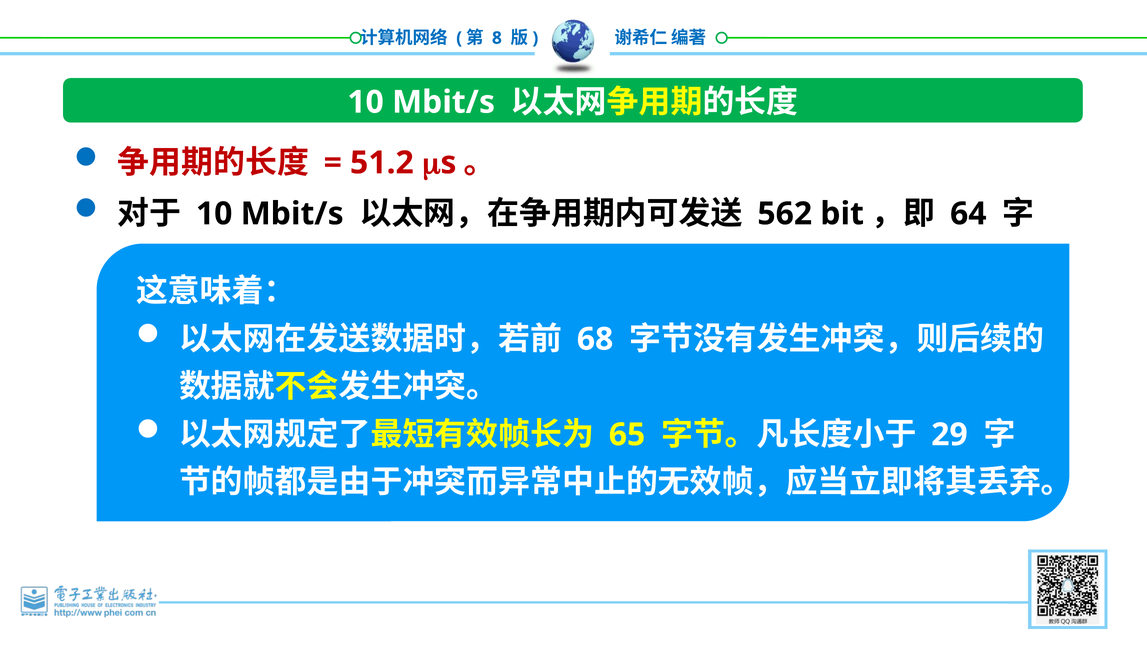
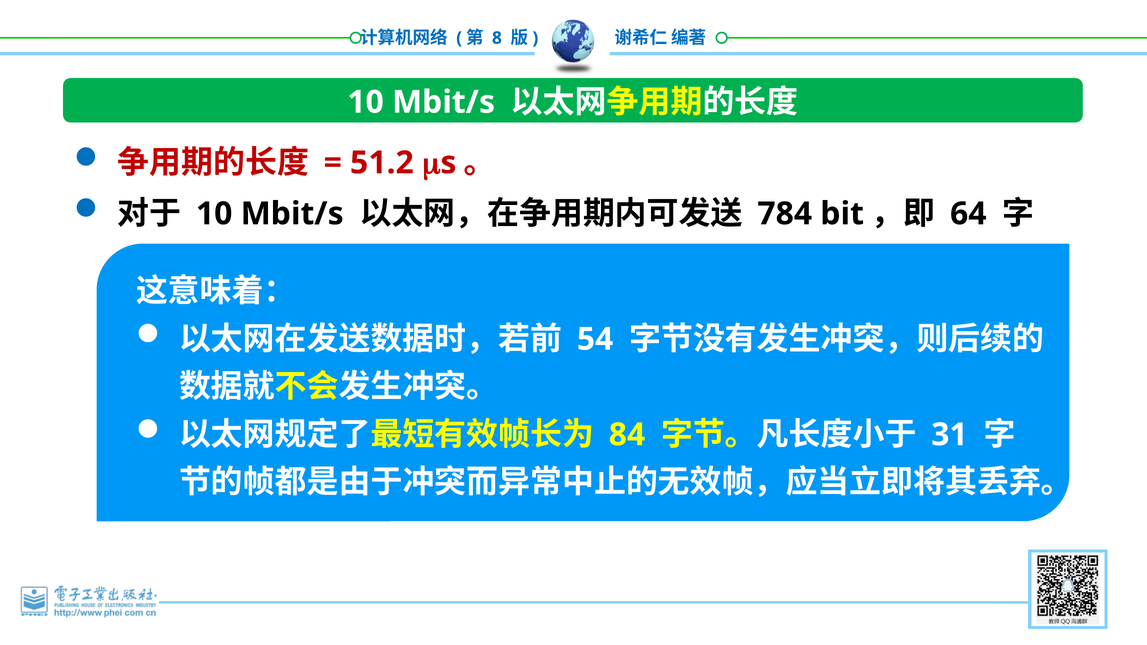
562: 562 -> 784 (785, 214)
68: 68 -> 54 (595, 339)
65: 65 -> 84 (627, 435)
29: 29 -> 31 (949, 435)
